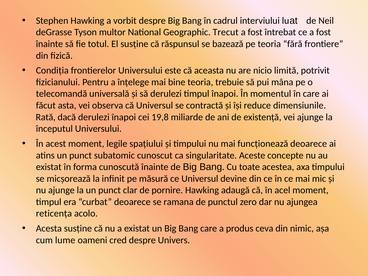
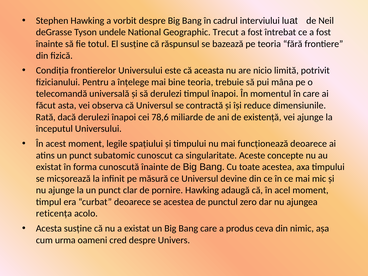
multor: multor -> undele (112, 32)
19,8: 19,8 -> 78,6 (160, 117)
se ramana: ramana -> acestea (179, 202)
lume: lume -> urma (65, 240)
